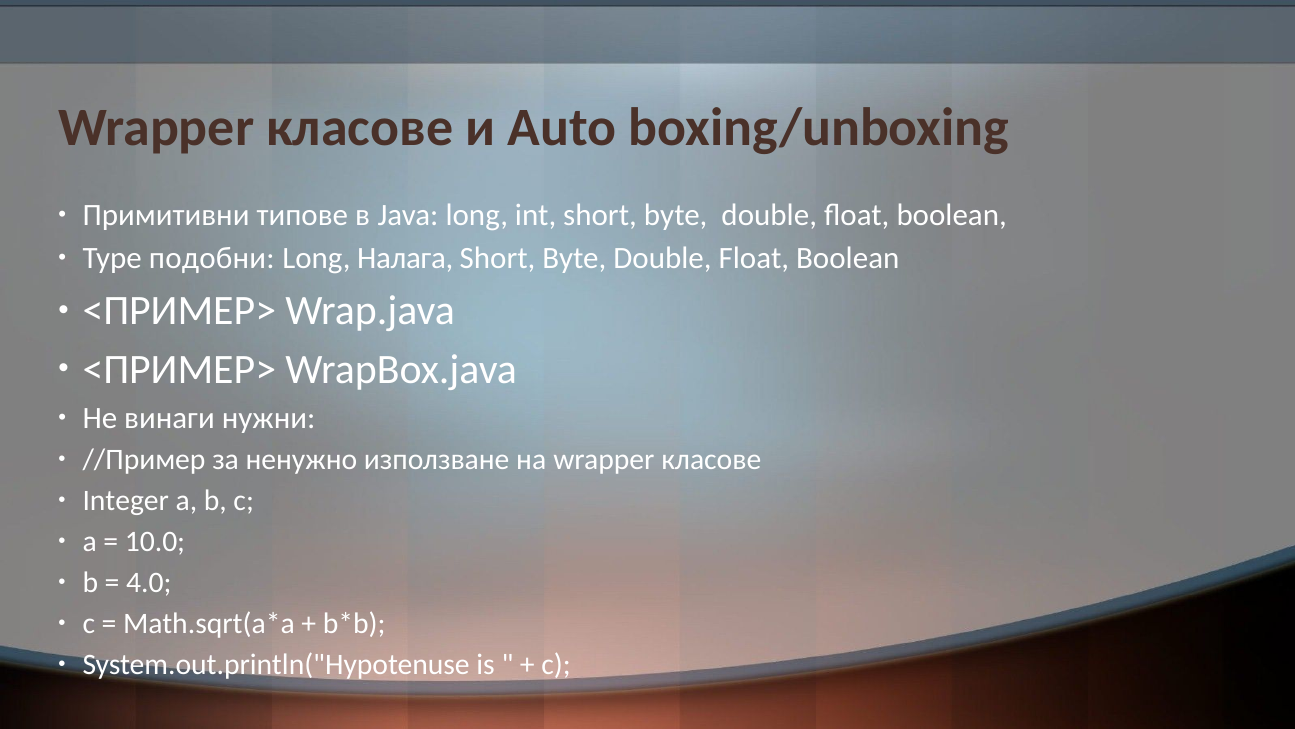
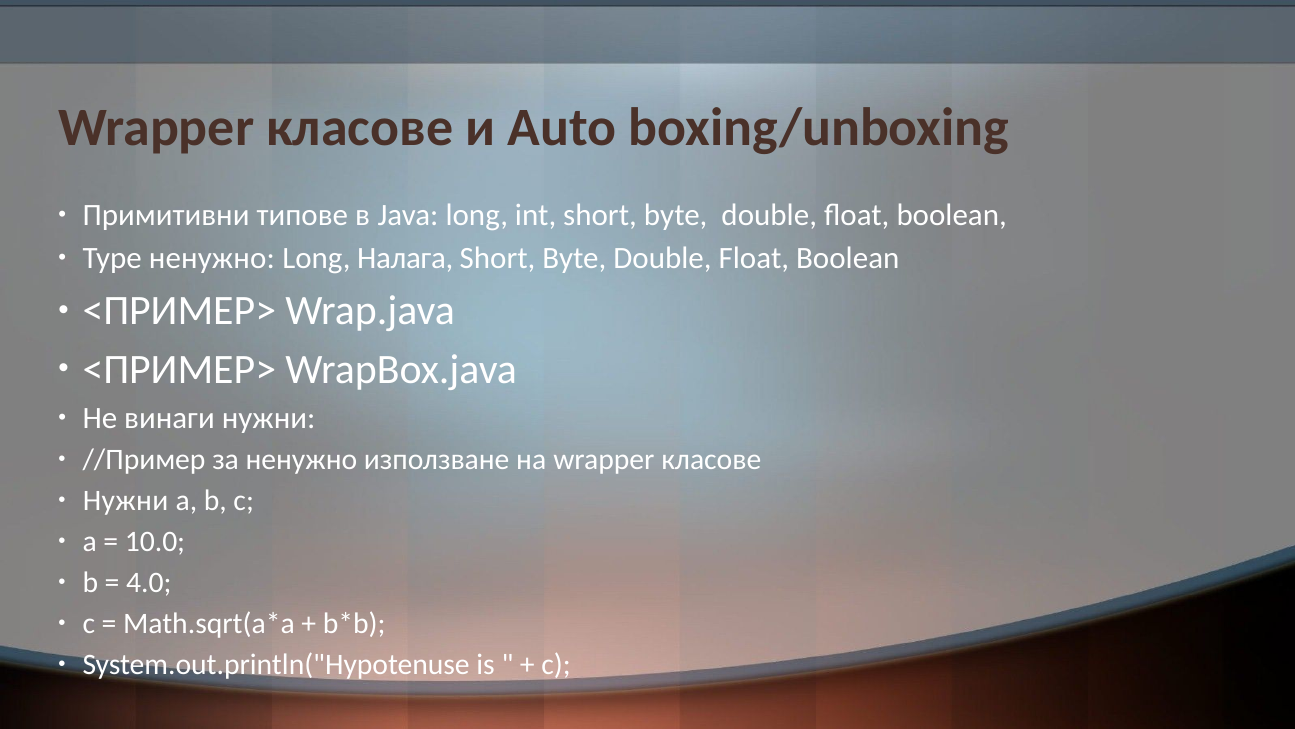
Type подобни: подобни -> ненужно (212, 259)
Integer: Integer -> Нужни (126, 501)
